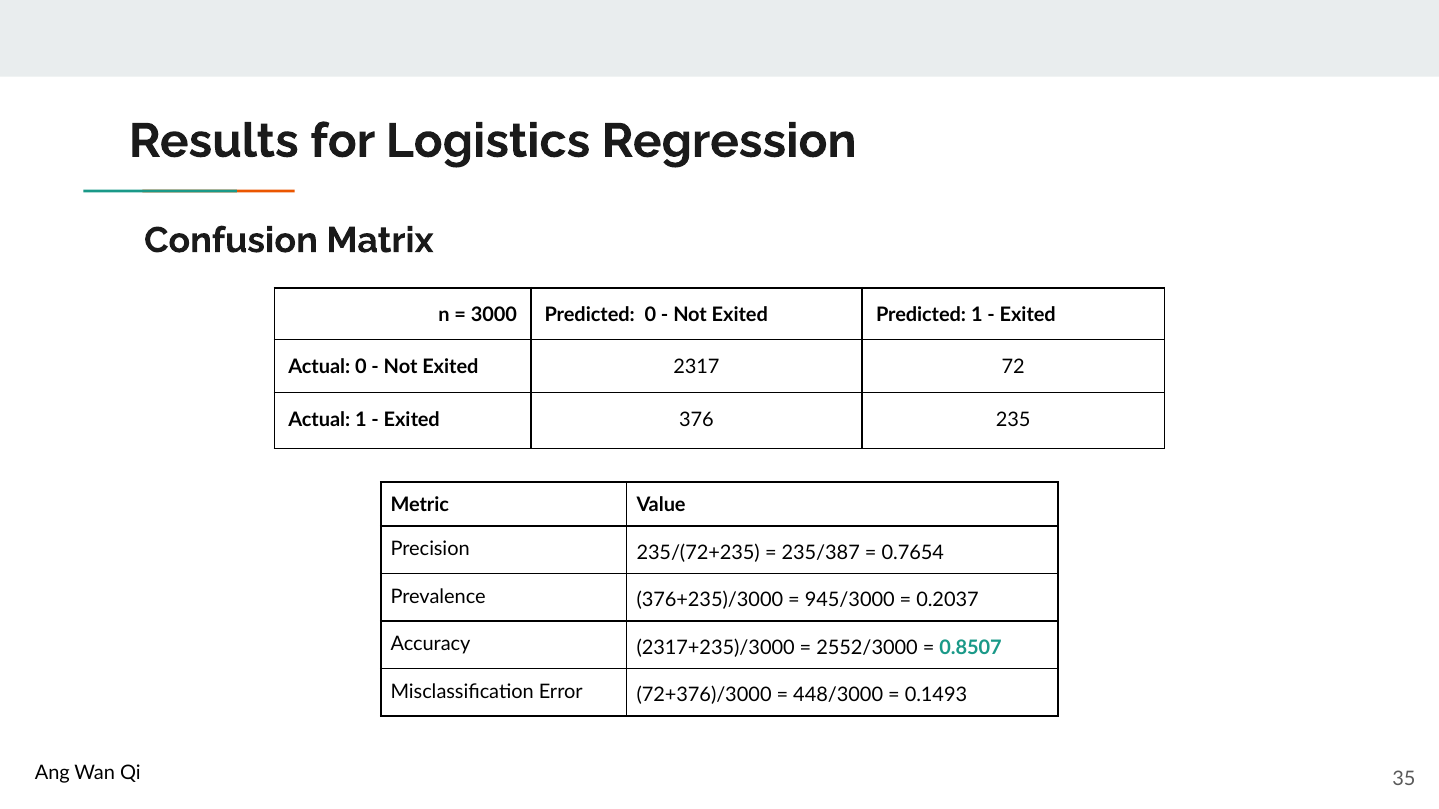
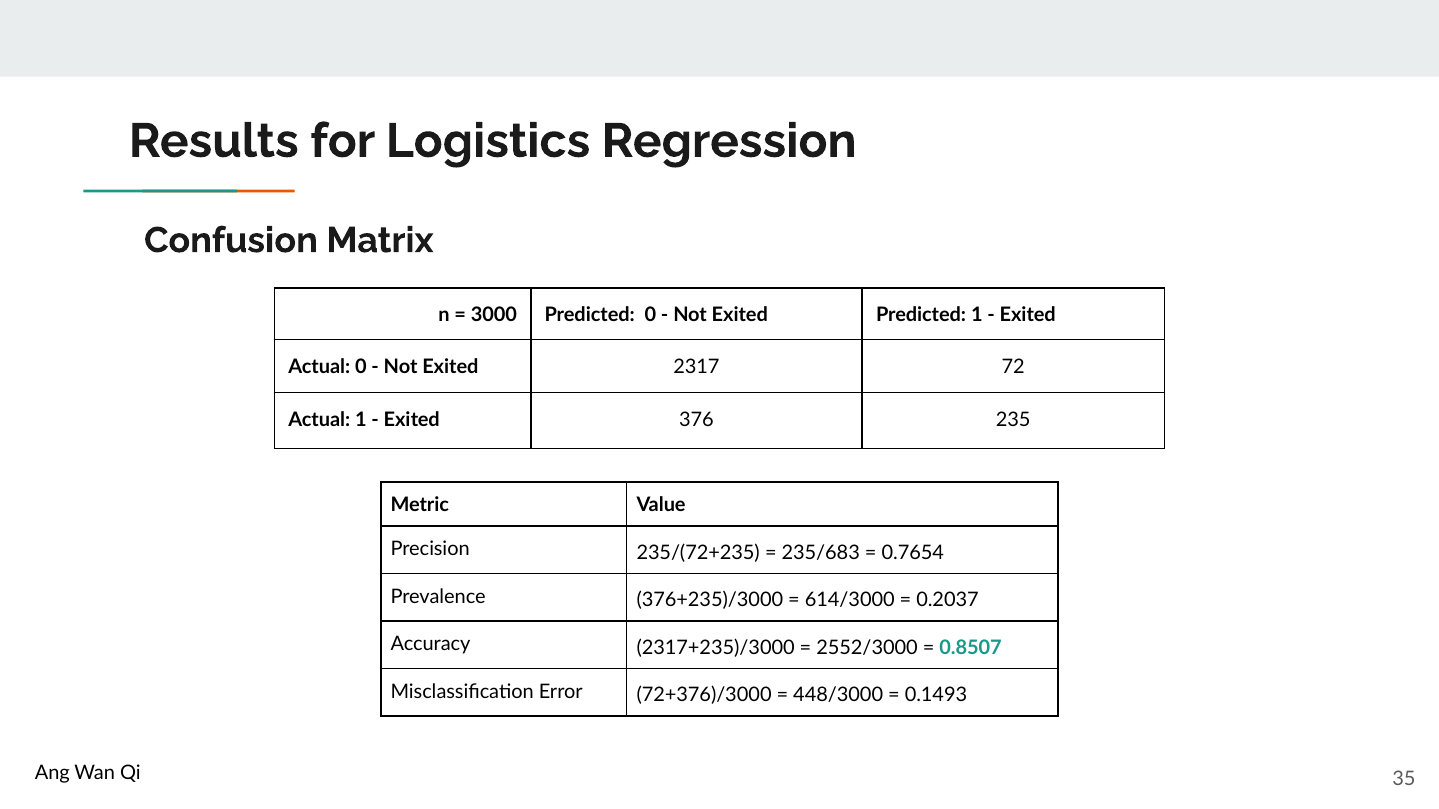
235/387: 235/387 -> 235/683 (821, 553)
945/3000: 945/3000 -> 614/3000 (850, 601)
